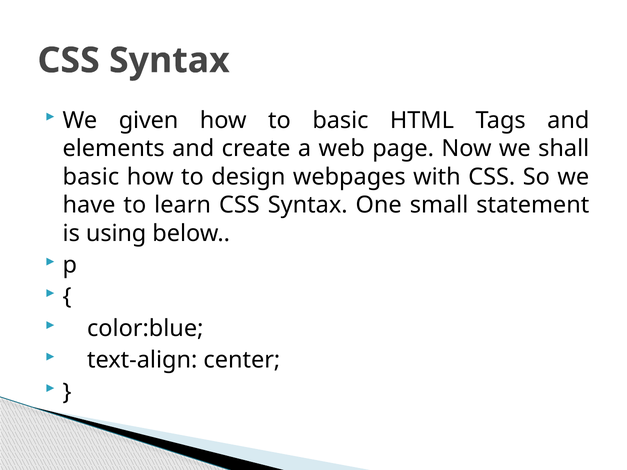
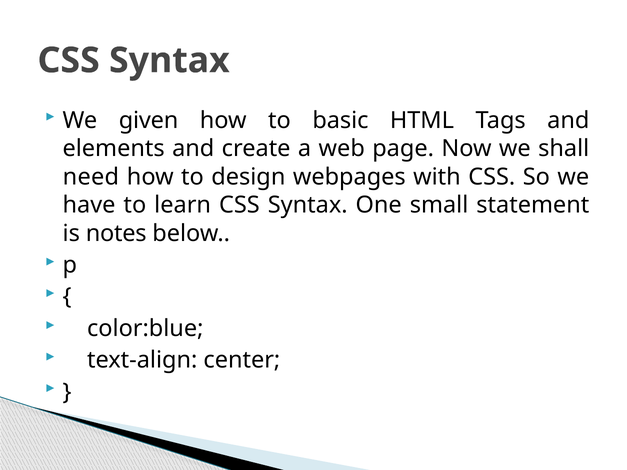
basic: basic -> need (91, 177)
using: using -> notes (116, 233)
